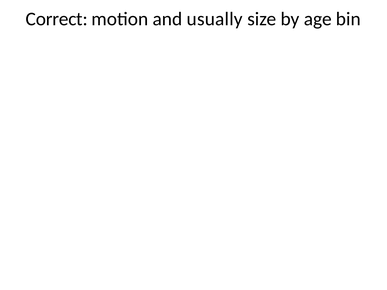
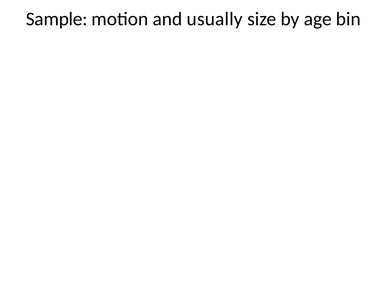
Correct: Correct -> Sample (57, 19)
